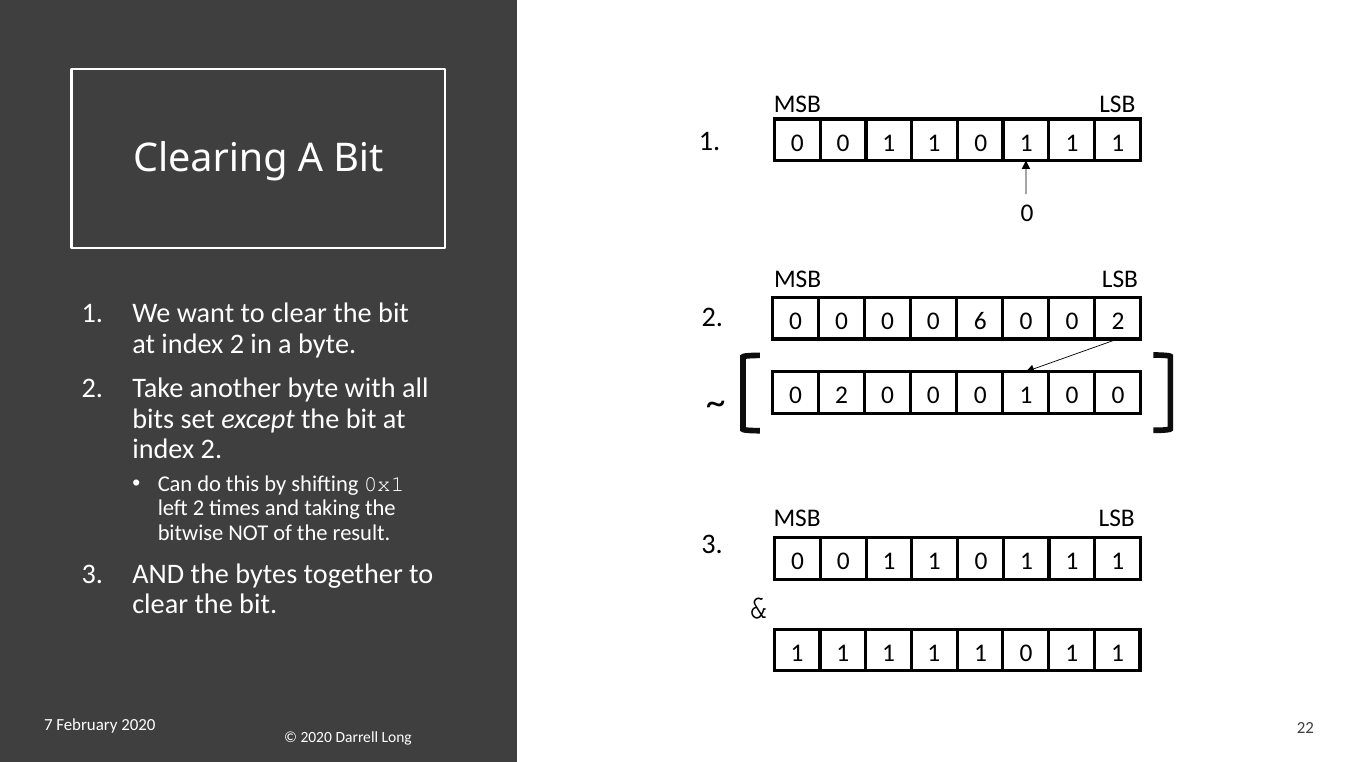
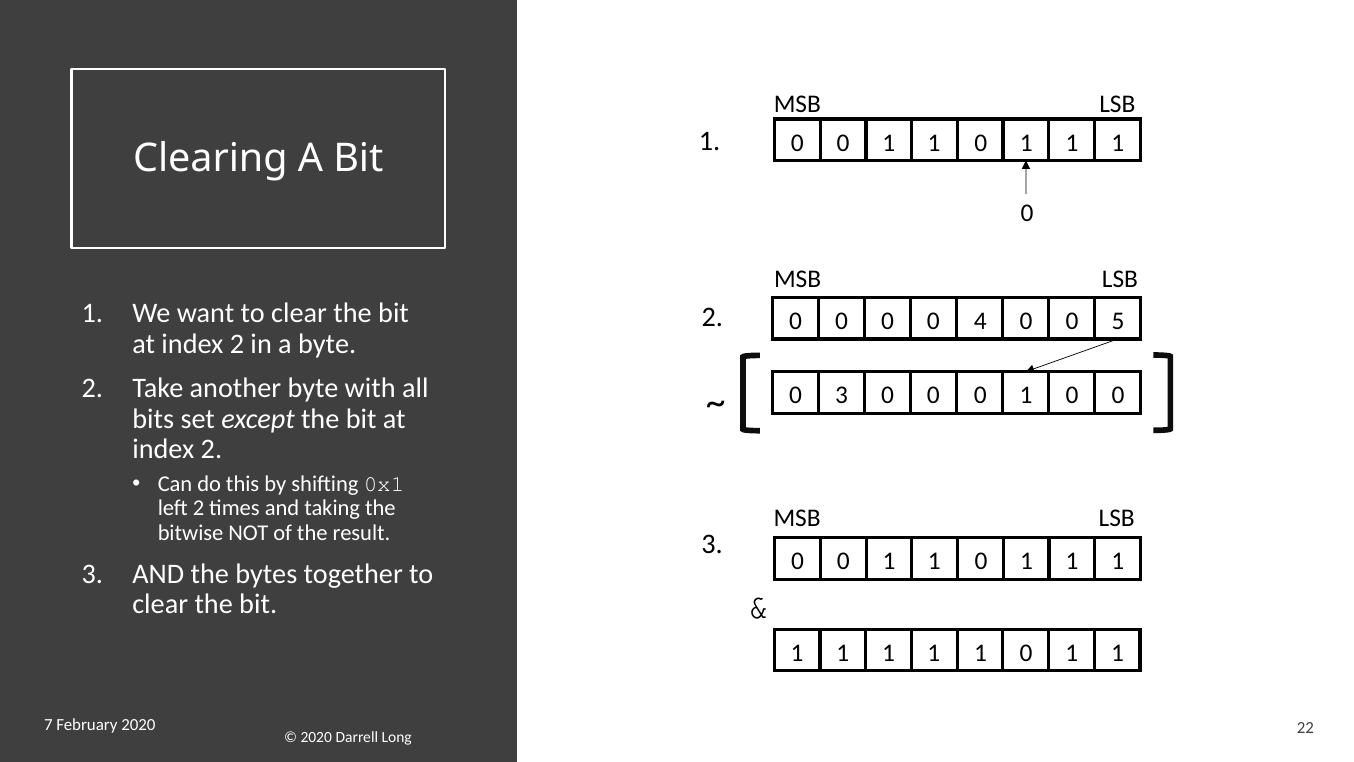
6: 6 -> 4 (980, 321)
2: 2 -> 5 (1118, 321)
2: 2 -> 3 (842, 395)
